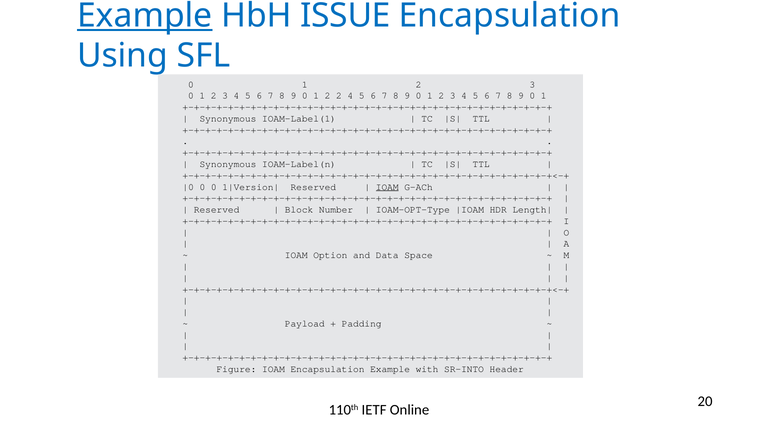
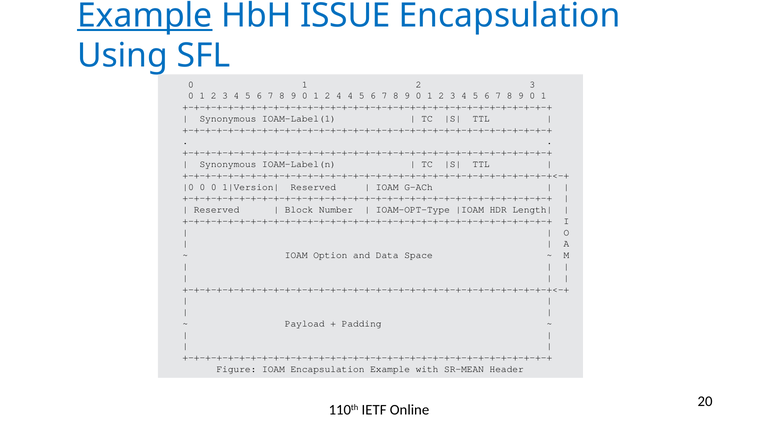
2 2: 2 -> 4 (339, 96)
IOAM underline: present -> none (387, 187)
SR-INTO: SR-INTO -> SR-MEAN (464, 369)
